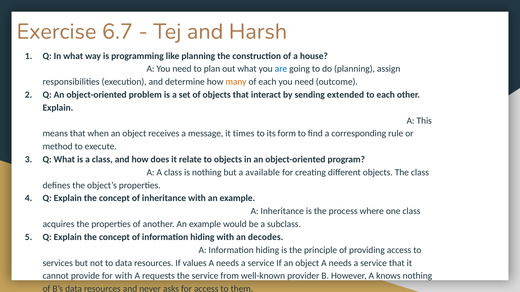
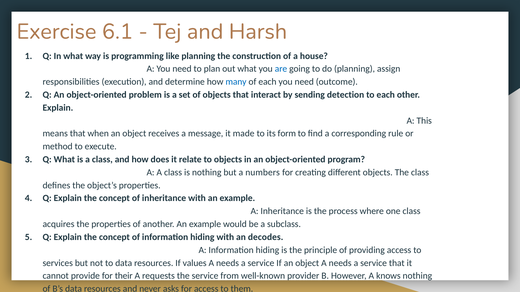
6.7: 6.7 -> 6.1 (117, 32)
many colour: orange -> blue (236, 82)
extended: extended -> detection (346, 95)
times: times -> made (244, 134)
available: available -> numbers (263, 173)
for with: with -> their (124, 276)
